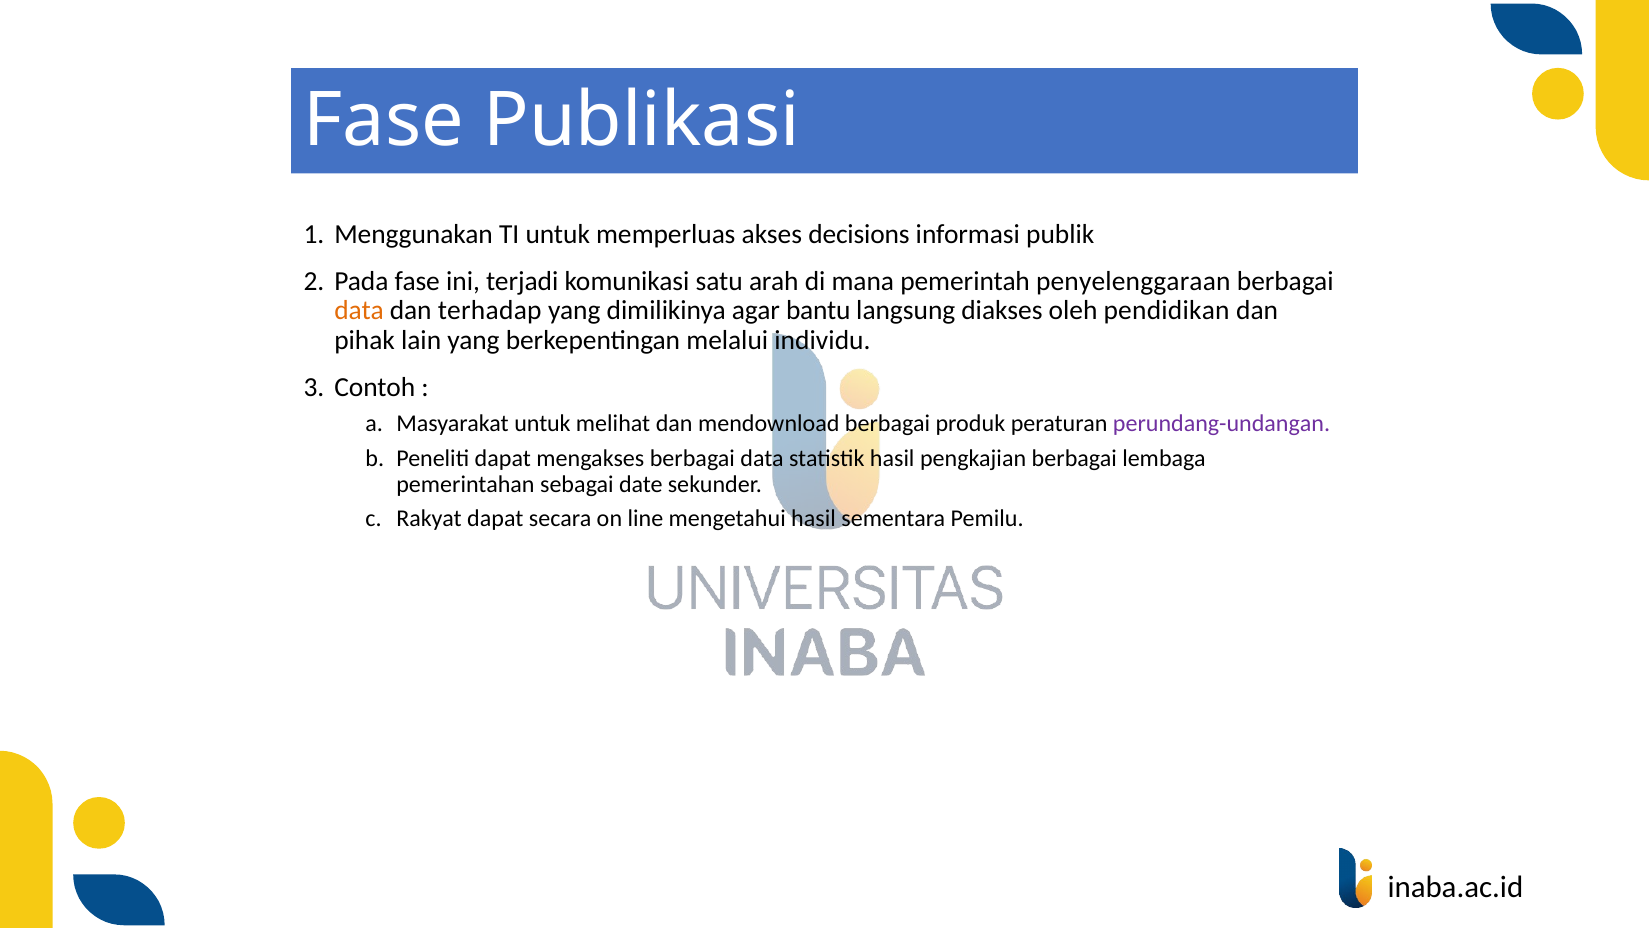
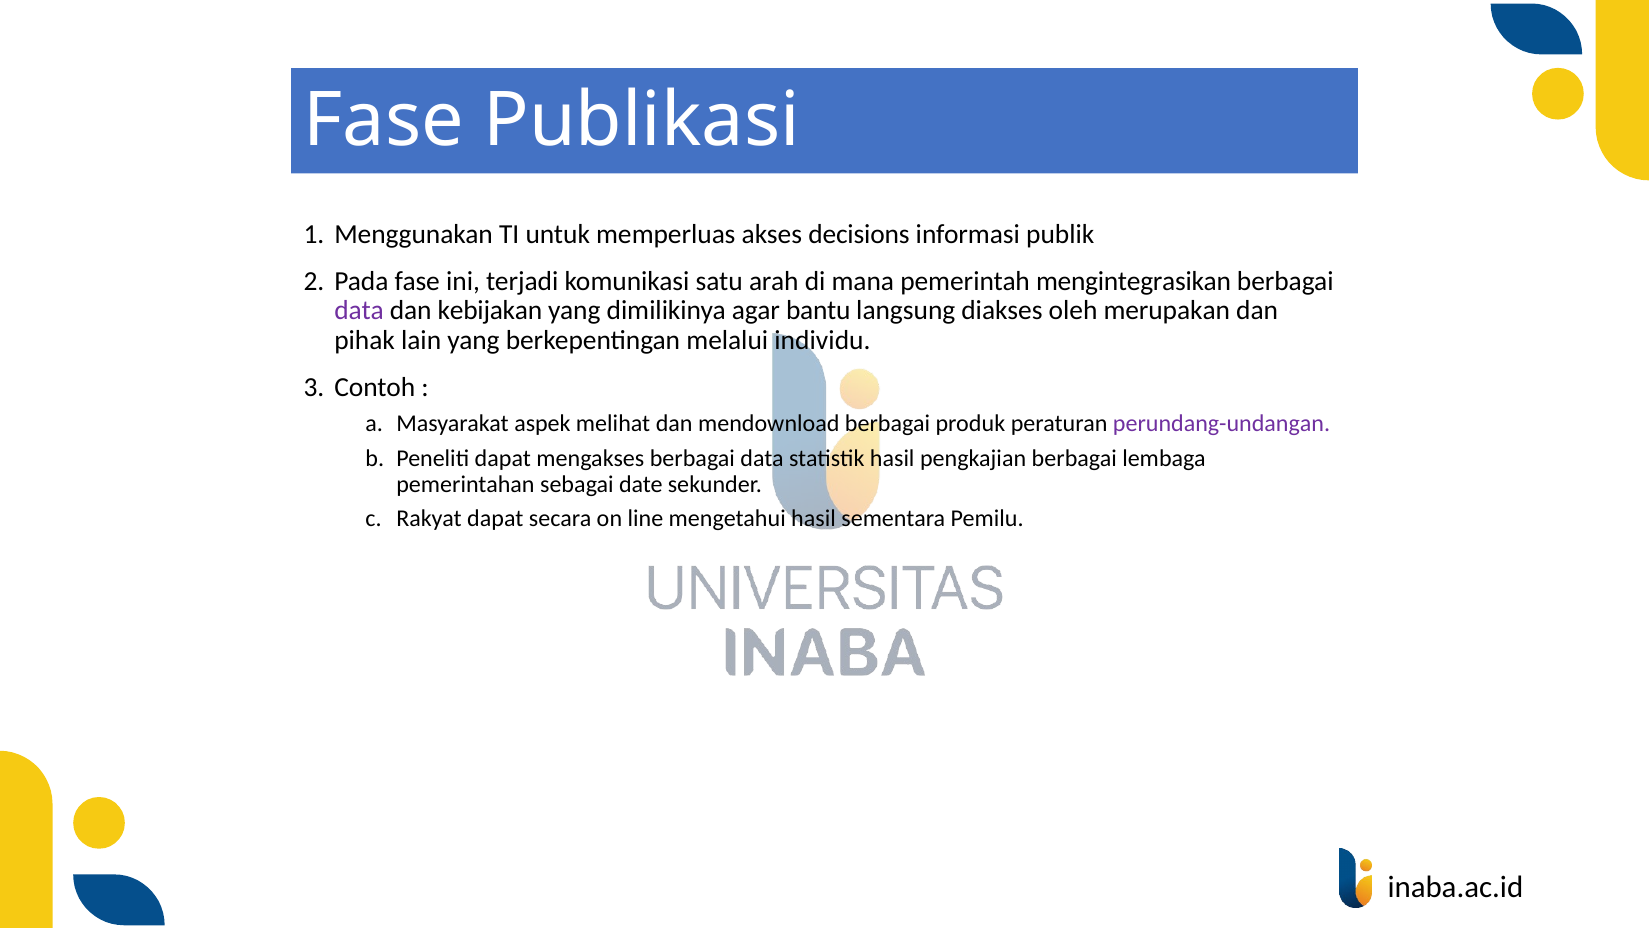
penyelenggaraan: penyelenggaraan -> mengintegrasikan (1134, 281)
data colour: orange -> purple (359, 311)
terhadap: terhadap -> kebijakan (490, 311)
pendidikan: pendidikan -> merupakan (1167, 311)
Masyarakat untuk: untuk -> aspek (542, 423)
